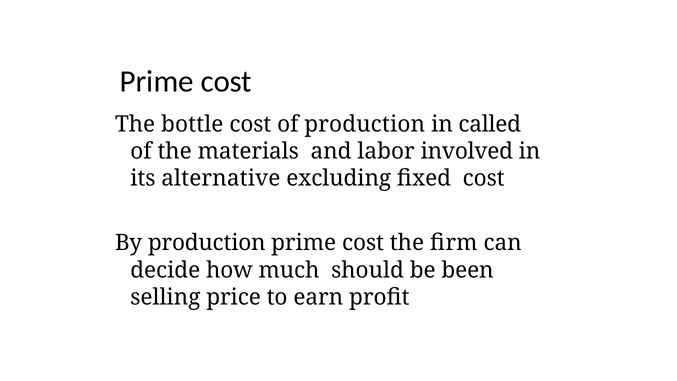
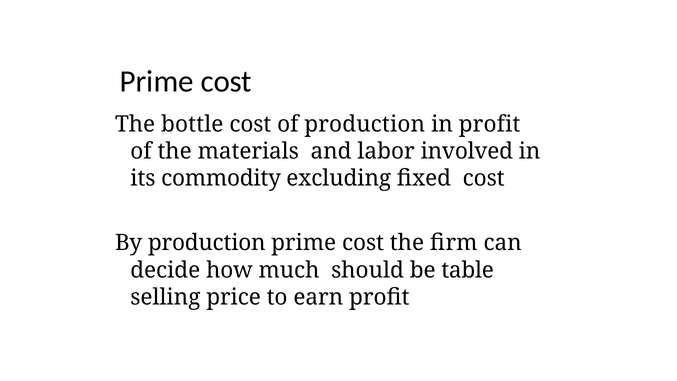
in called: called -> profit (490, 124)
alternative: alternative -> commodity (221, 178)
been: been -> table (468, 270)
